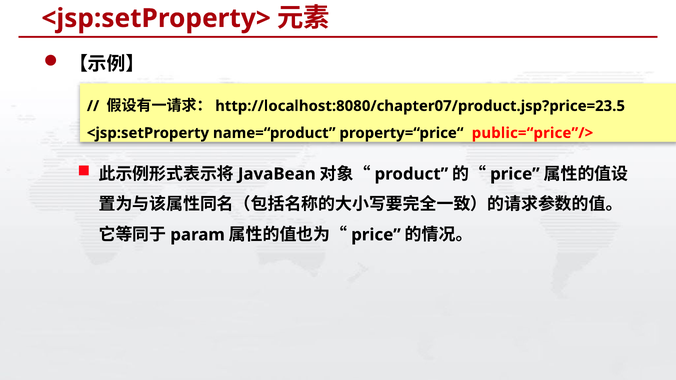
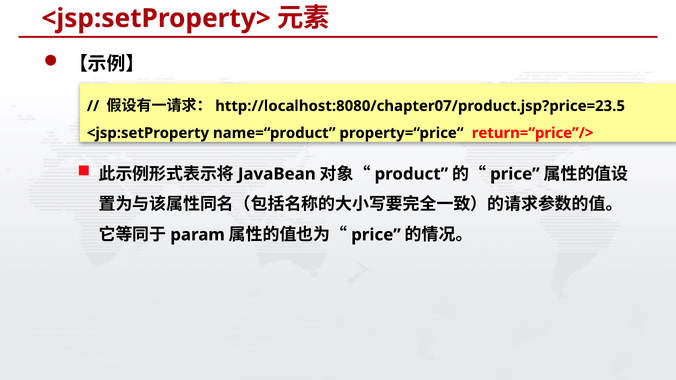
public=“price”/>: public=“price”/> -> return=“price”/> (533, 133)
